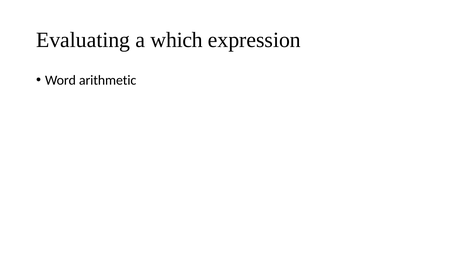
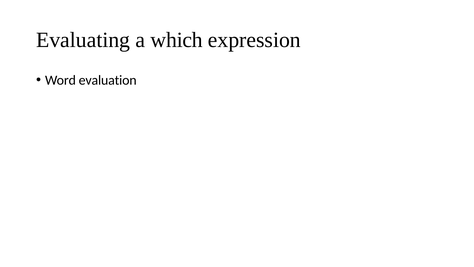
arithmetic: arithmetic -> evaluation (108, 80)
